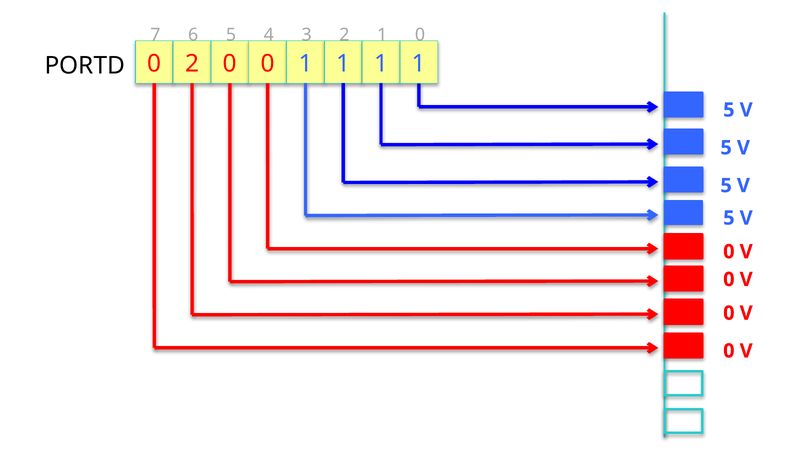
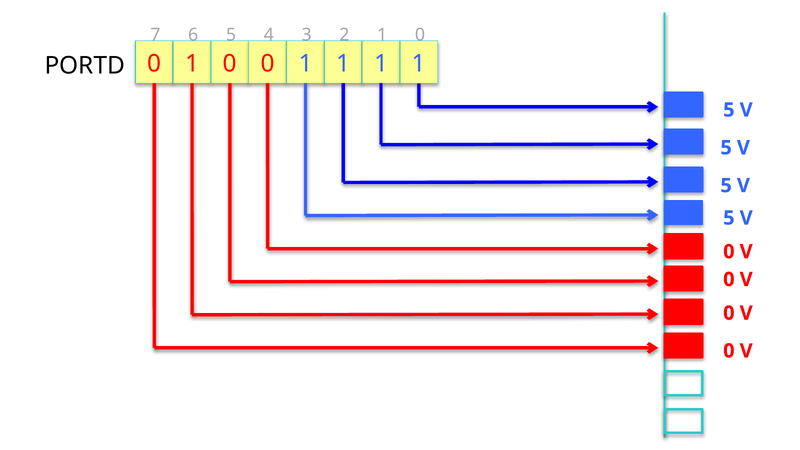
PORTD 2: 2 -> 1 (192, 64)
